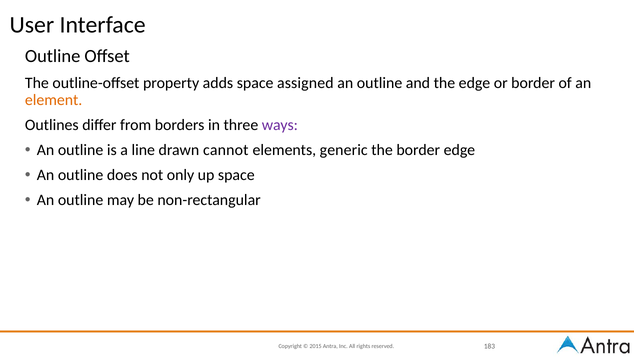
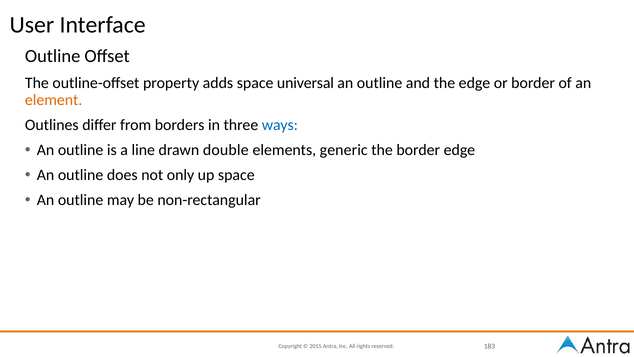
assigned: assigned -> universal (305, 83)
ways colour: purple -> blue (280, 125)
cannot: cannot -> double (226, 150)
